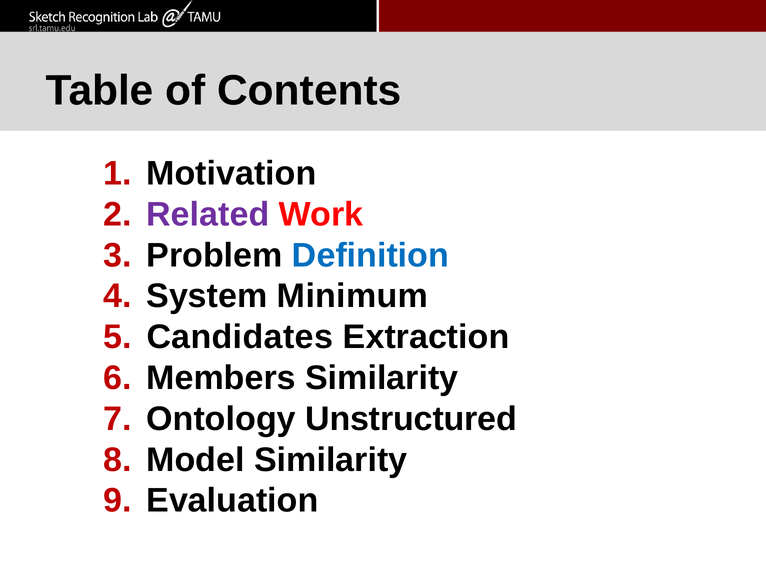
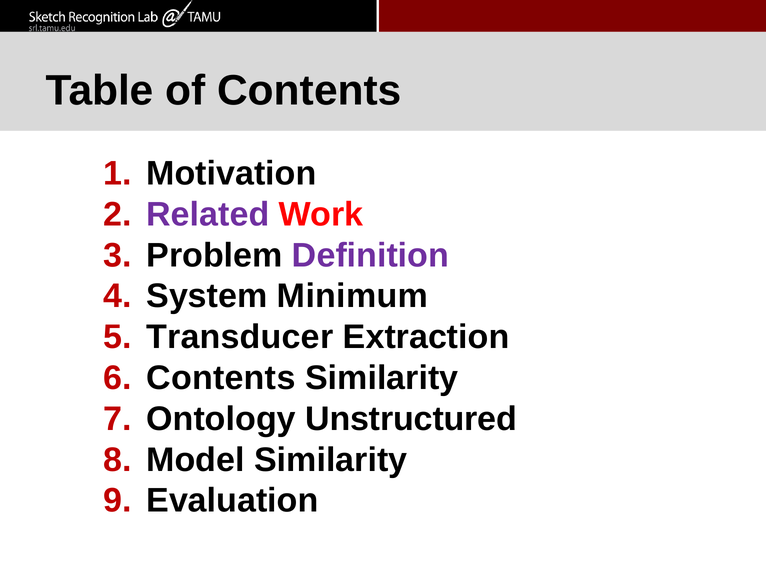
Definition colour: blue -> purple (370, 255)
Candidates: Candidates -> Transducer (240, 337)
Members: Members -> Contents (221, 378)
